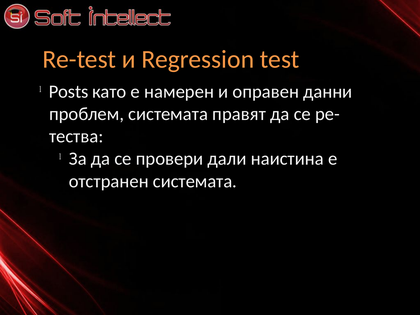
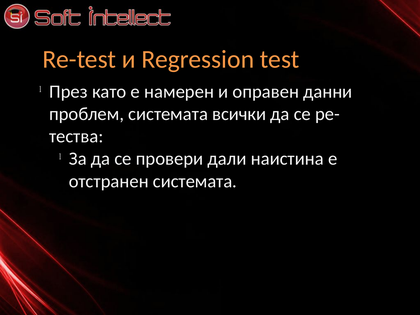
Posts: Posts -> През (68, 92)
правят: правят -> всички (239, 114)
